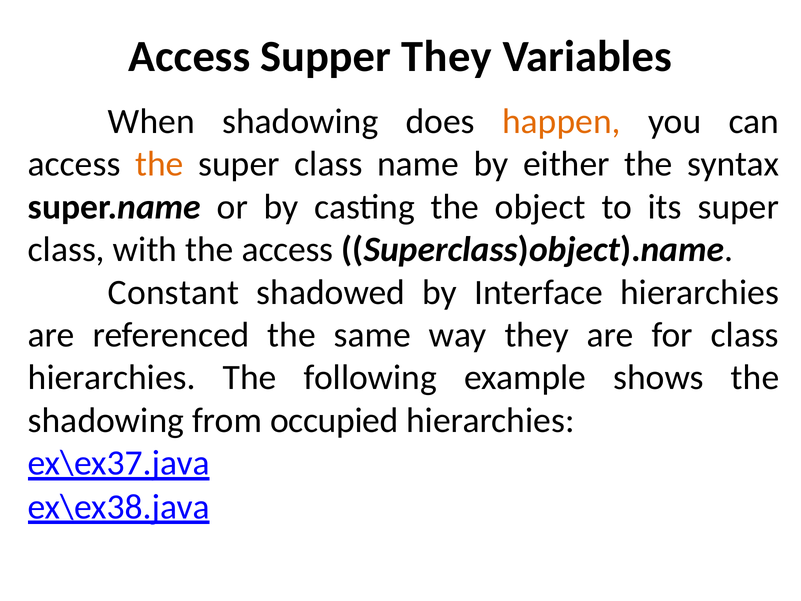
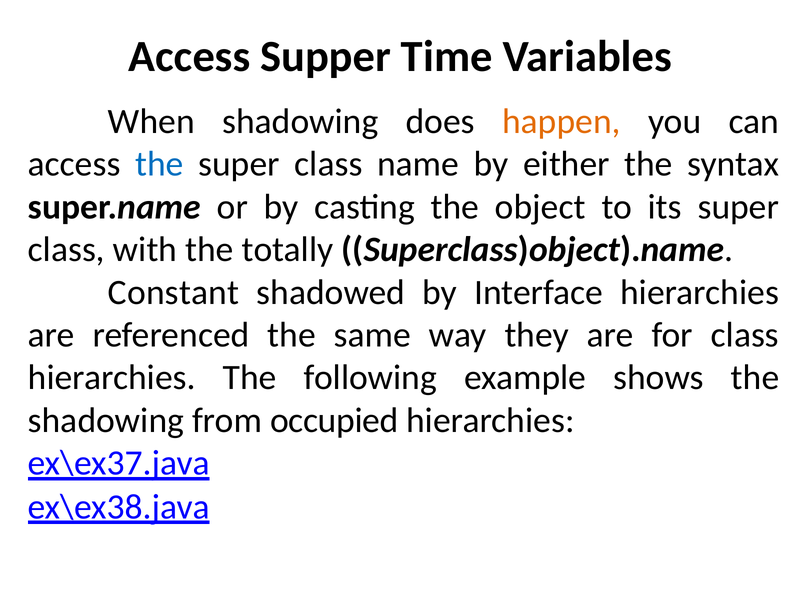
Supper They: They -> Time (447, 56)
the colour: orange -> blue (159, 164)
the access: access -> totally (287, 249)
